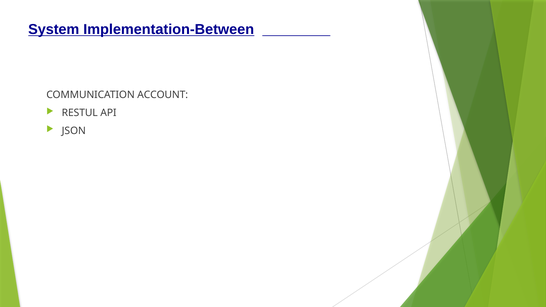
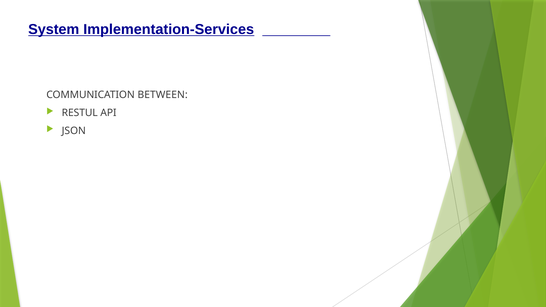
Implementation-Between: Implementation-Between -> Implementation-Services (169, 29)
ACCOUNT: ACCOUNT -> BETWEEN (163, 95)
